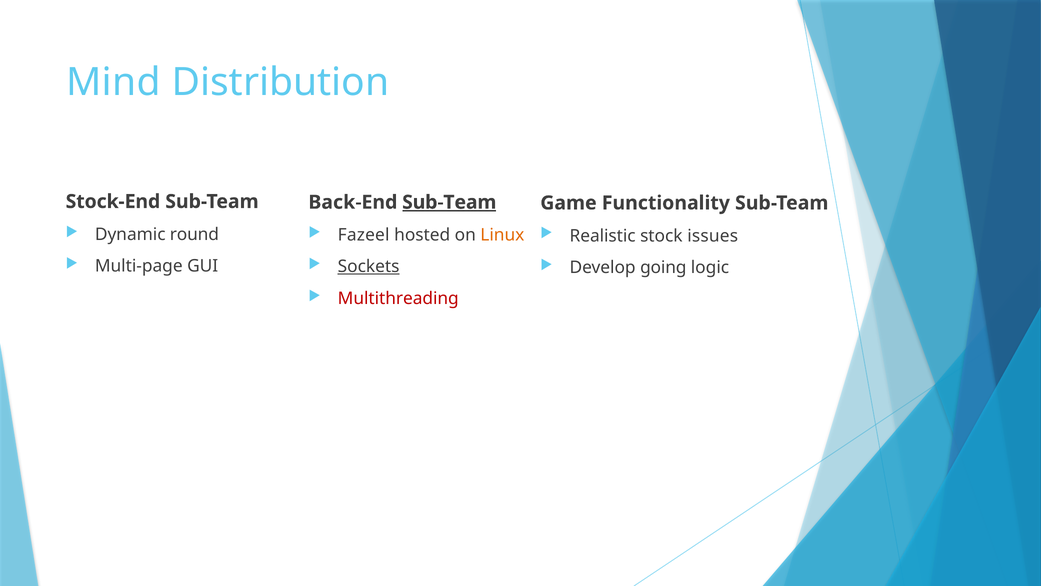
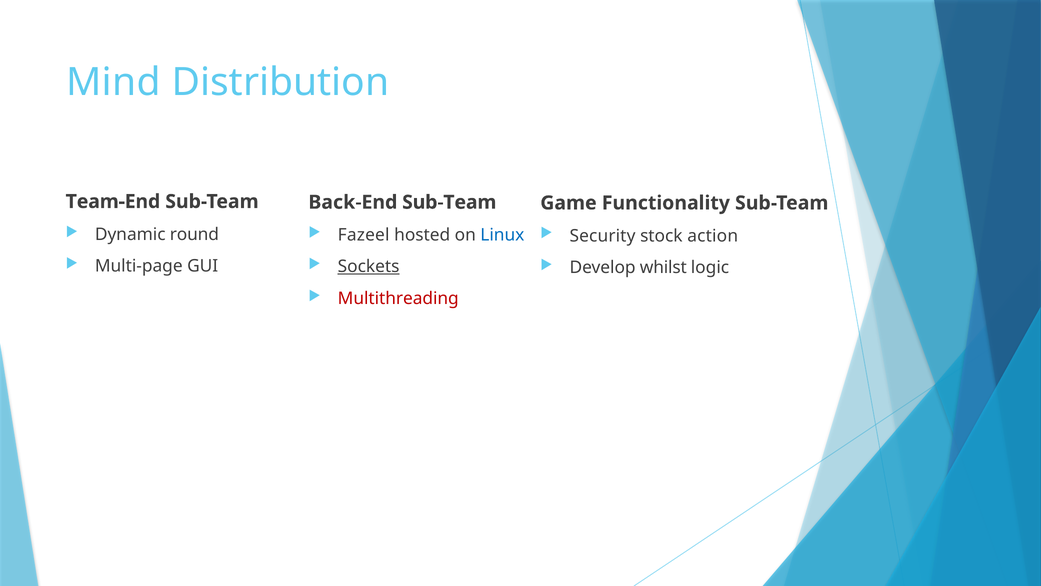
Stock-End: Stock-End -> Team-End (113, 201)
Sub-Team underline: present -> none (449, 202)
Linux colour: orange -> blue (502, 235)
Realistic: Realistic -> Security (603, 236)
issues: issues -> action (713, 236)
going: going -> whilst (663, 267)
